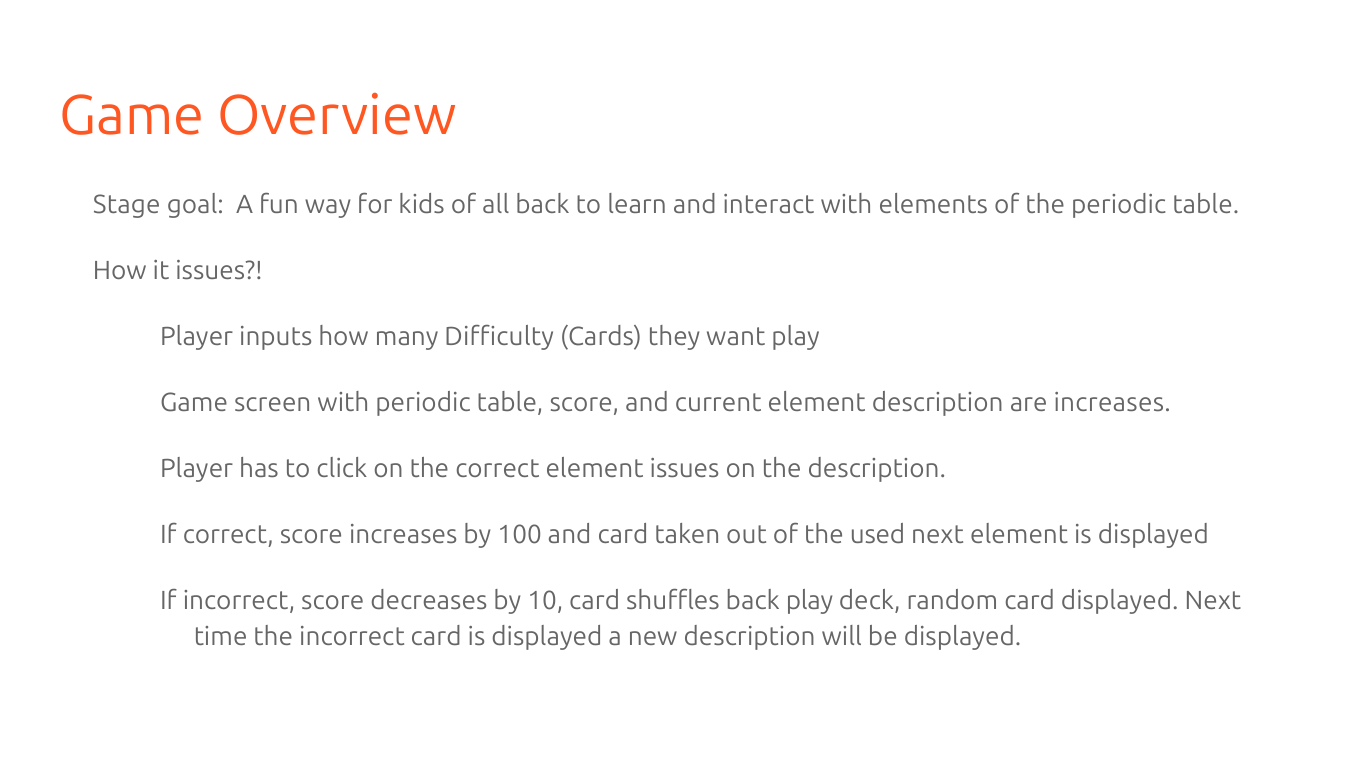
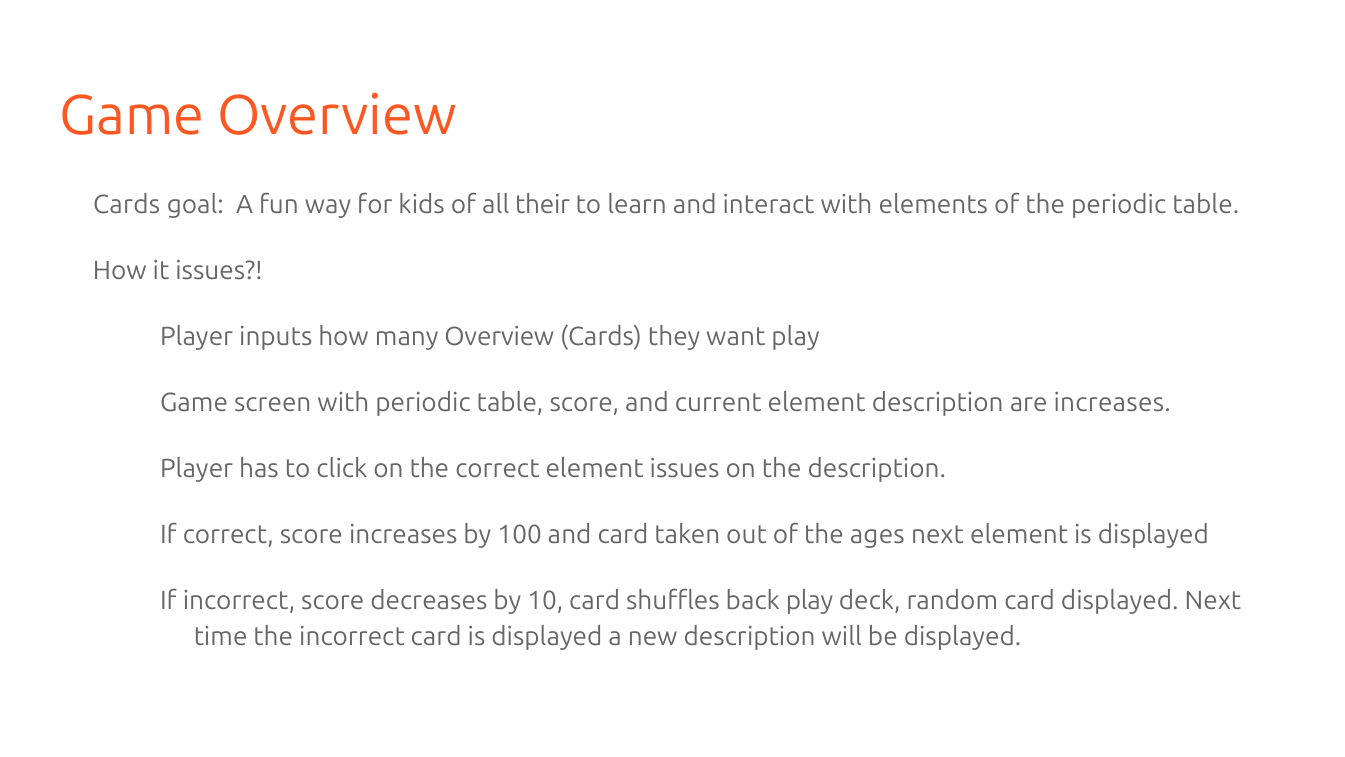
Stage: Stage -> Cards (127, 205)
all back: back -> their (543, 205)
many Difficulty: Difficulty -> Overview (499, 337)
used: used -> ages (877, 535)
